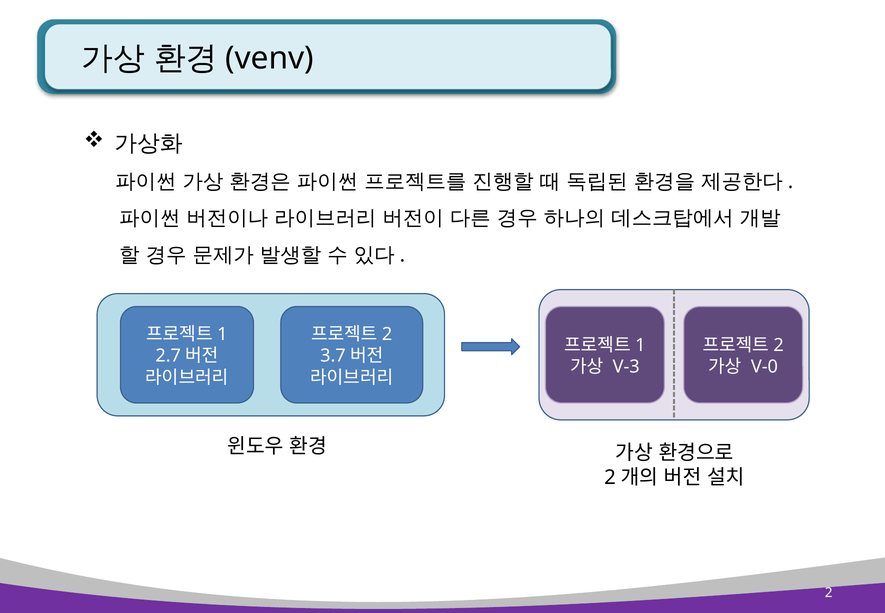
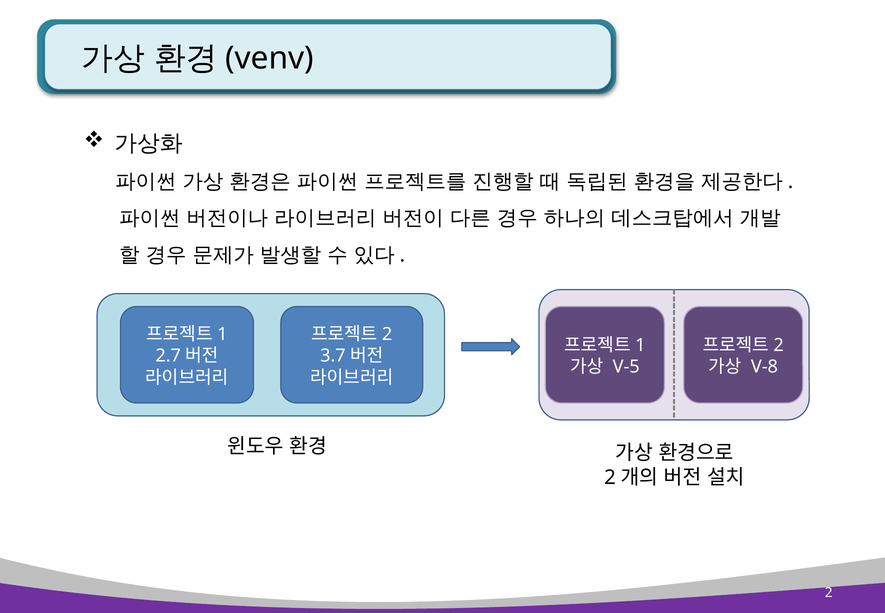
V-3: V-3 -> V-5 (626, 367)
V-0: V-0 -> V-8 (764, 367)
